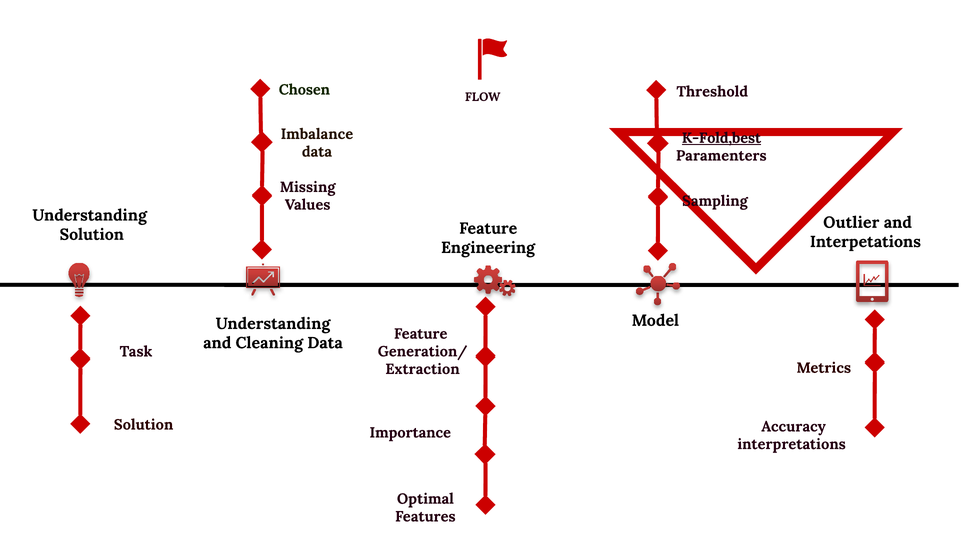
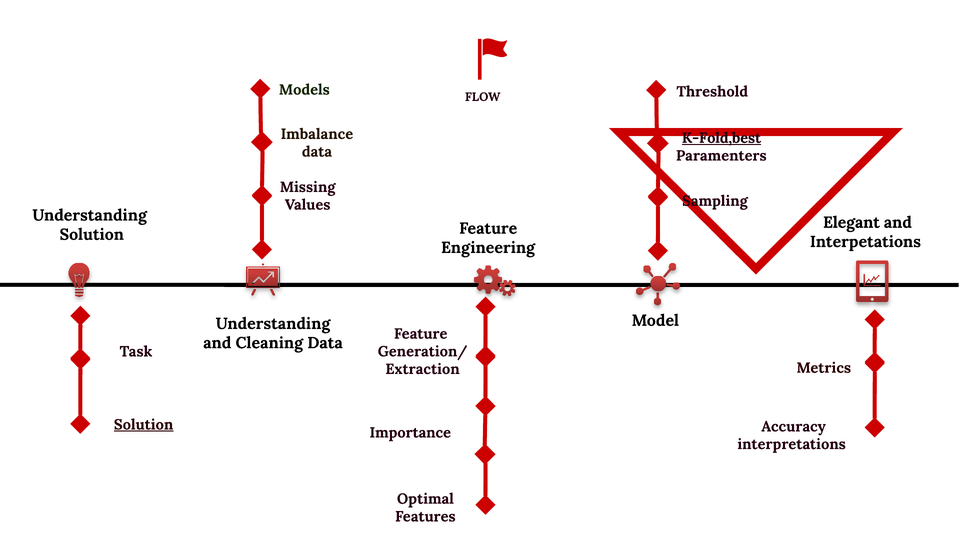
Chosen: Chosen -> Models (304, 90)
Outlier: Outlier -> Elegant (851, 222)
Solution underline: none -> present (144, 424)
